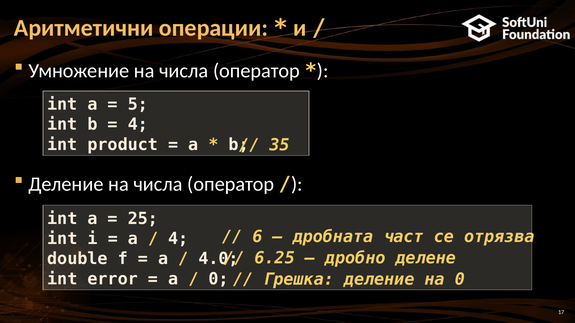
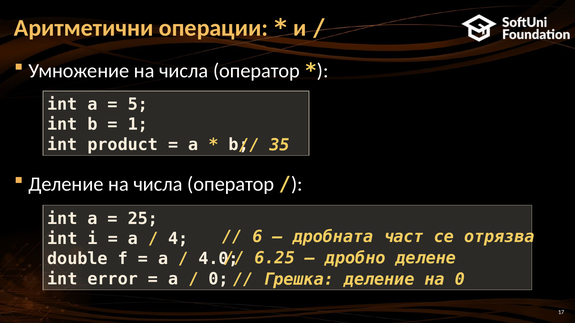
4: 4 -> 1 (138, 125)
